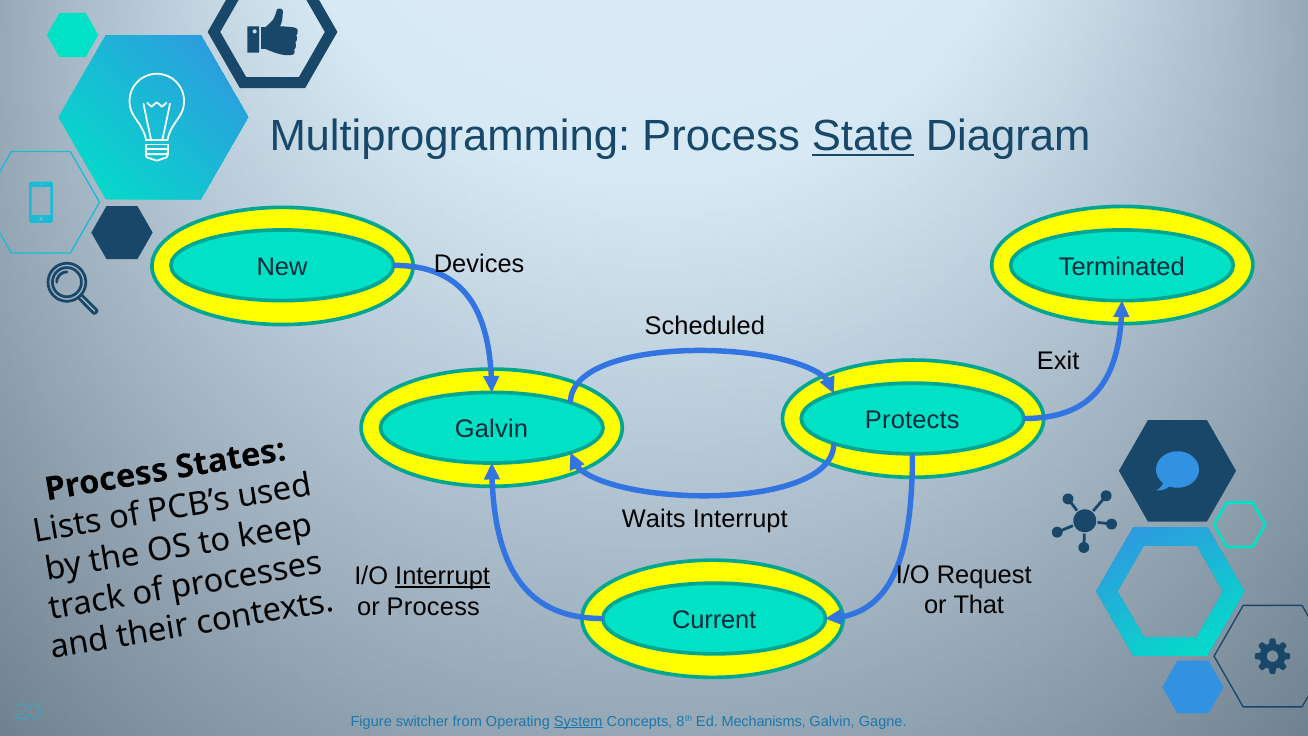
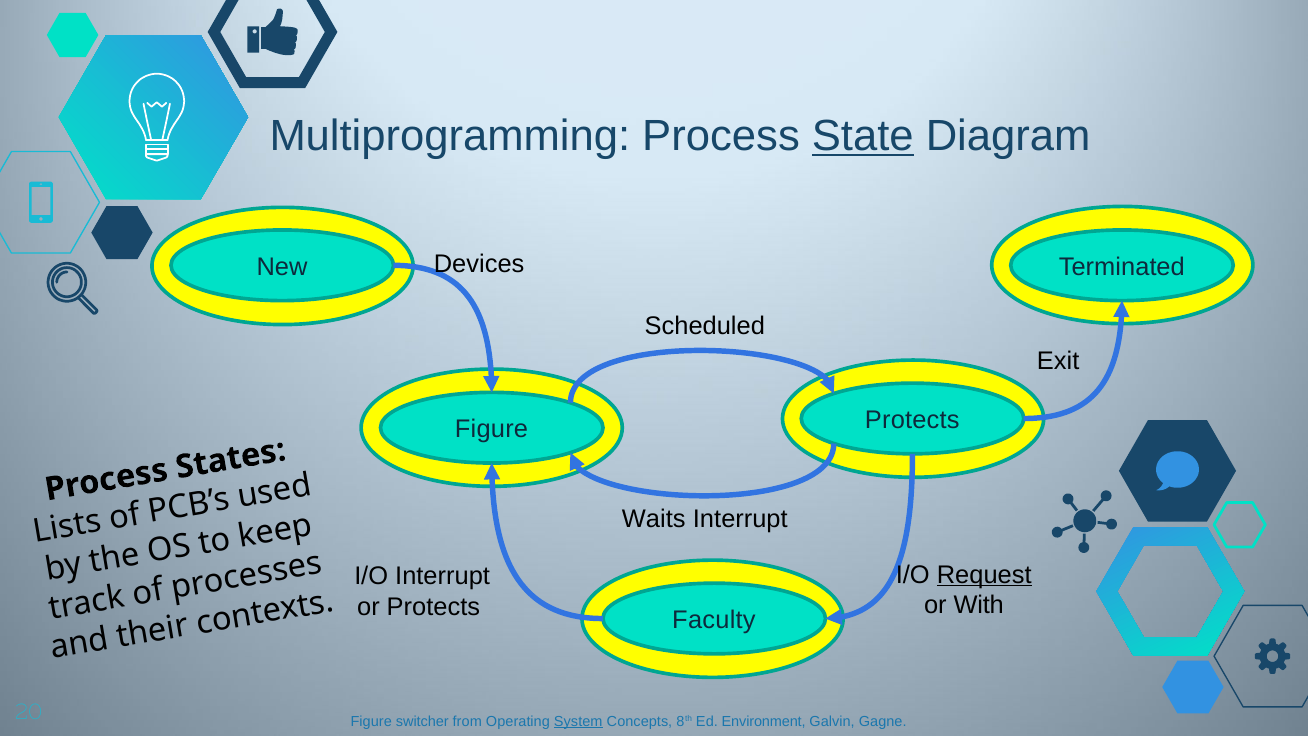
Galvin: Galvin -> Figure (491, 429)
Request underline: none -> present (984, 574)
Interrupt underline: present -> none (443, 576)
That: That -> With (979, 605)
or Process: Process -> Protects (433, 607)
Current: Current -> Faculty (714, 620)
Mechanisms: Mechanisms -> Environment (764, 721)
